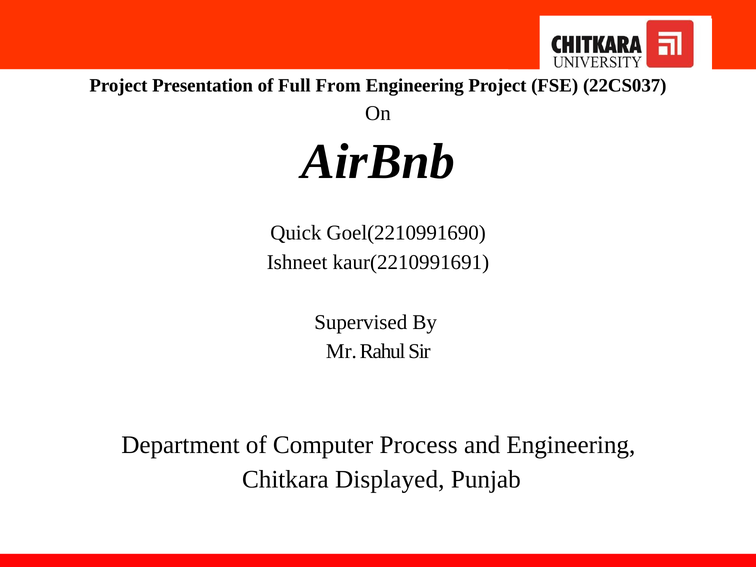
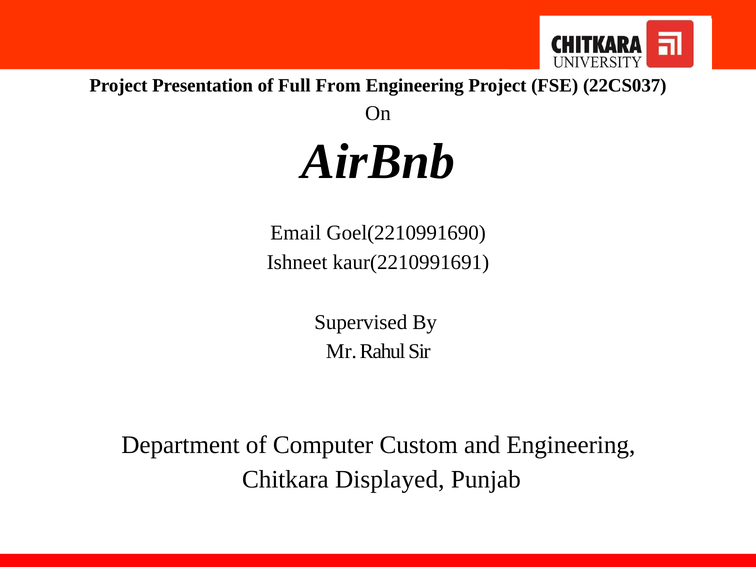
Quick: Quick -> Email (296, 233)
Process: Process -> Custom (419, 445)
